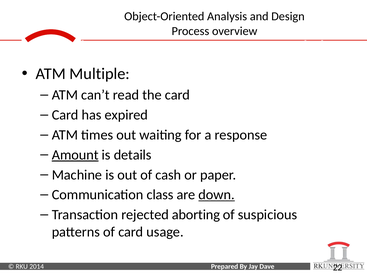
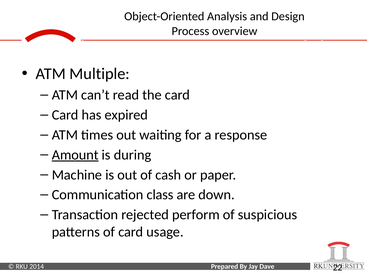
details: details -> during (133, 155)
down underline: present -> none (217, 195)
aborting: aborting -> perform (196, 215)
